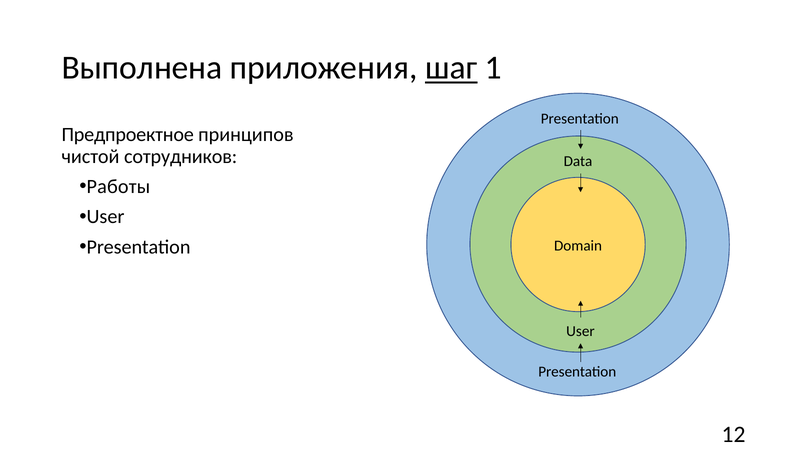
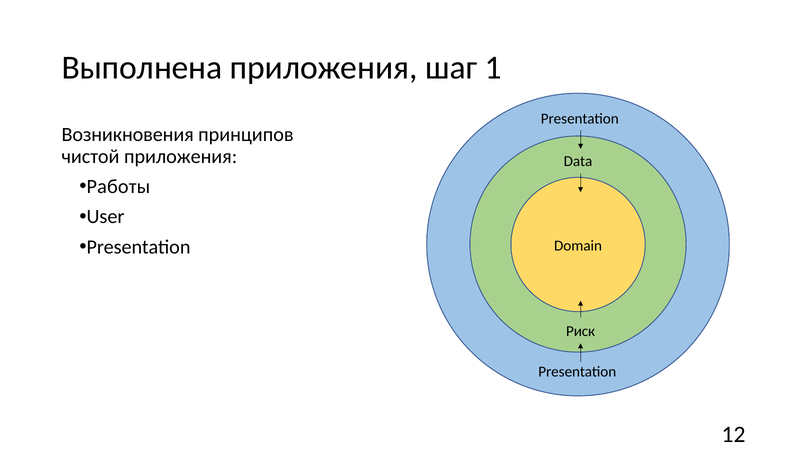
шаг underline: present -> none (451, 68)
Предпроектное: Предпроектное -> Возникновения (128, 135)
чистой сотрудников: сотрудников -> приложения (181, 156)
User: User -> Риск (581, 331)
